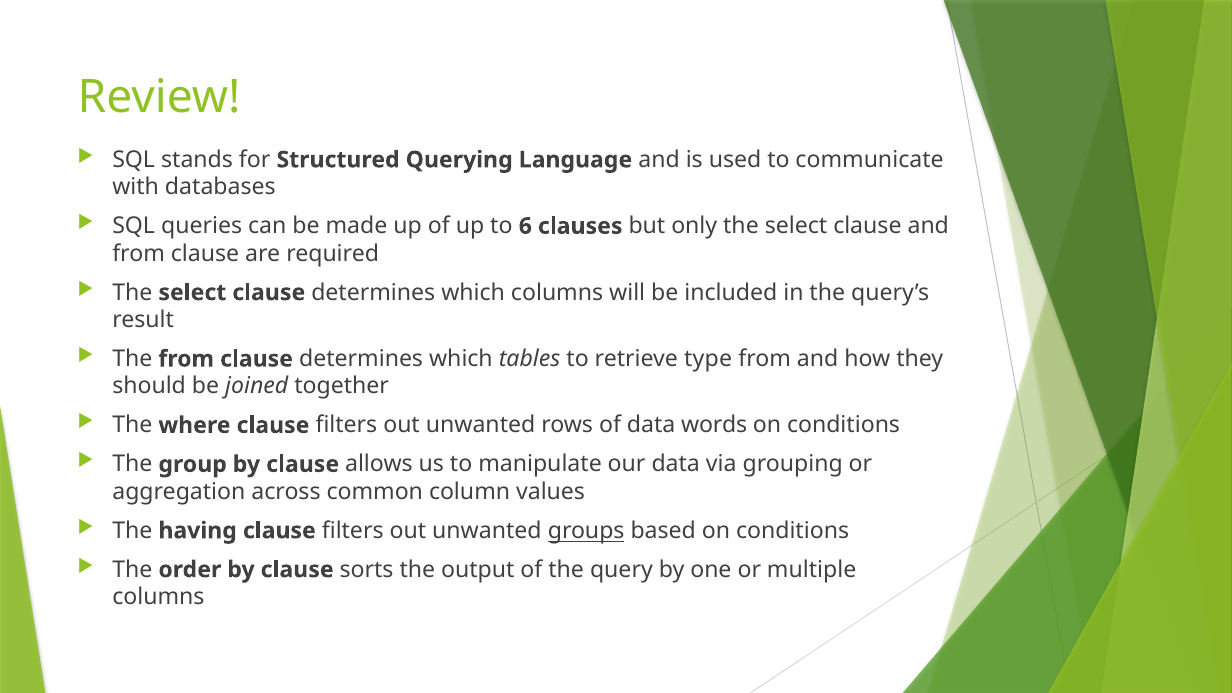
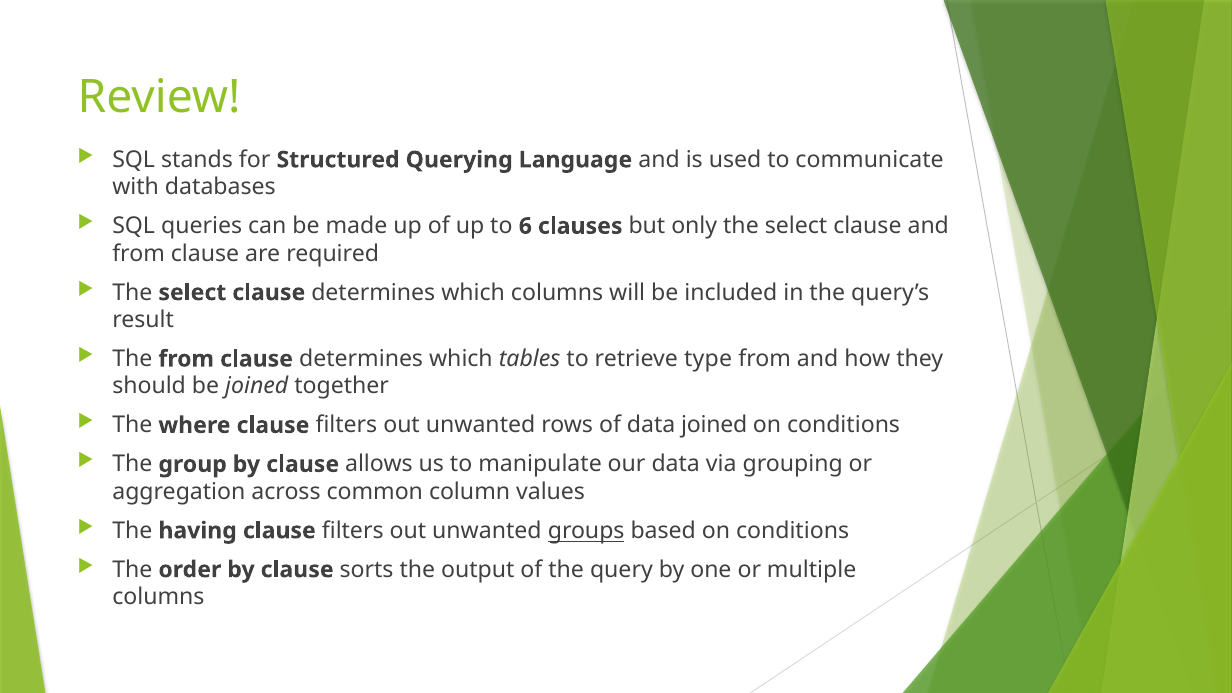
data words: words -> joined (714, 425)
